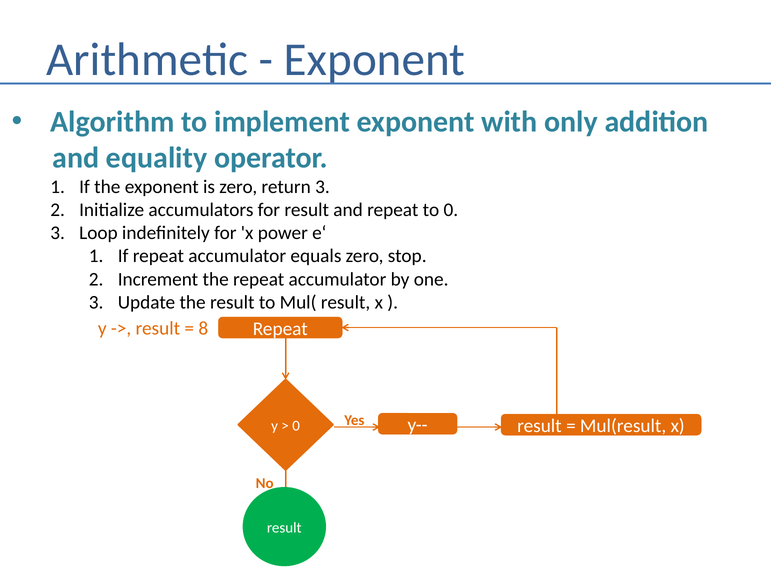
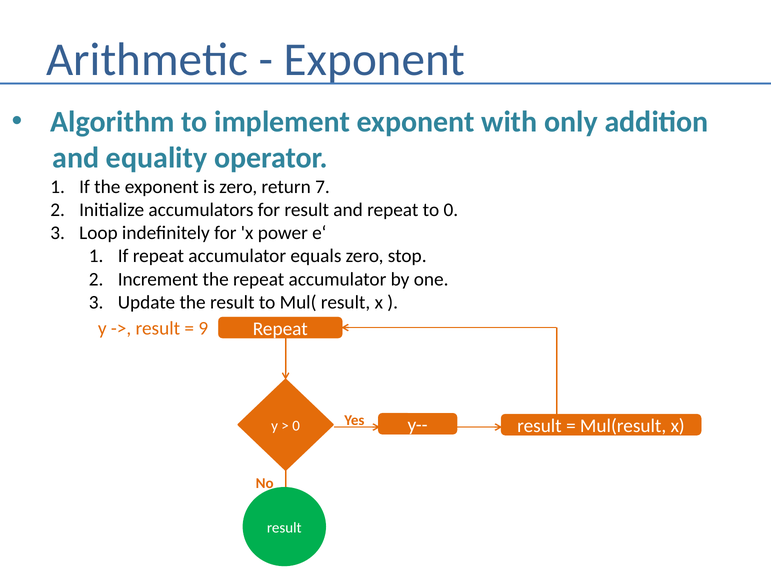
return 3: 3 -> 7 (322, 187)
8: 8 -> 9 (203, 328)
